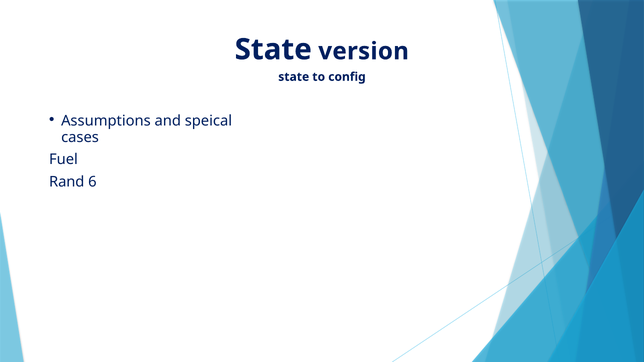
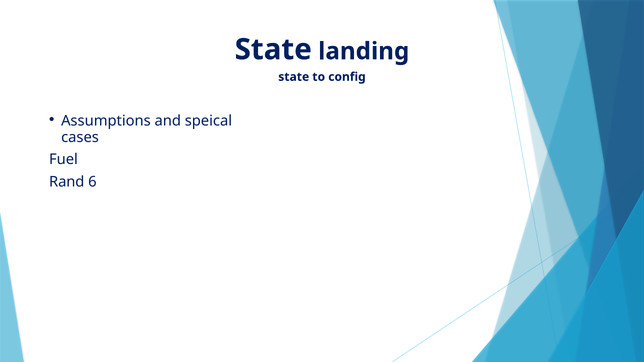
version: version -> landing (364, 51)
